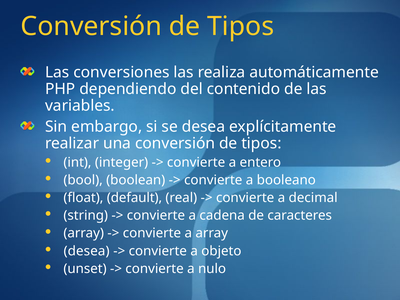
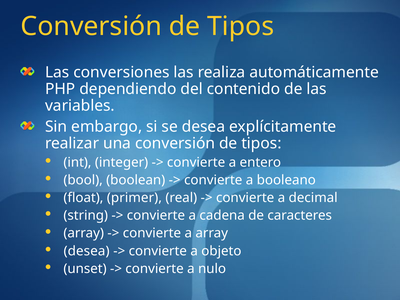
default: default -> primer (134, 198)
